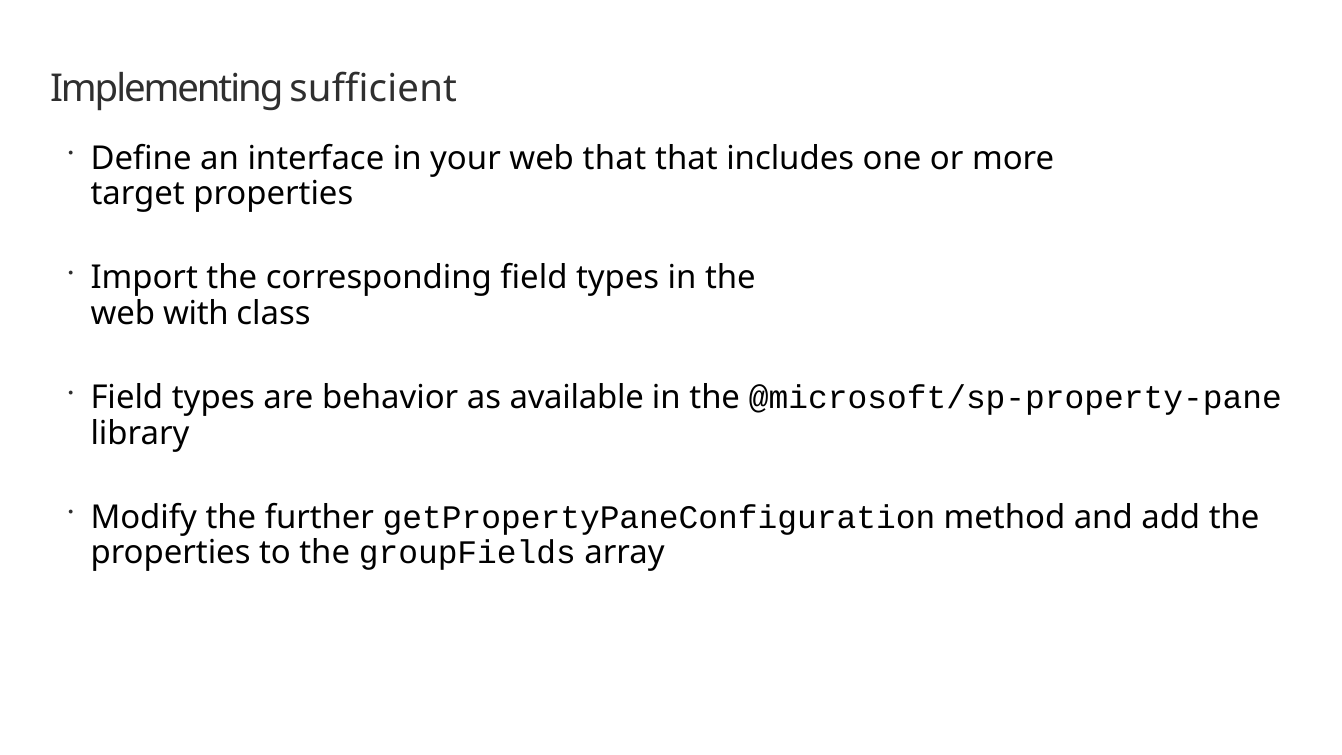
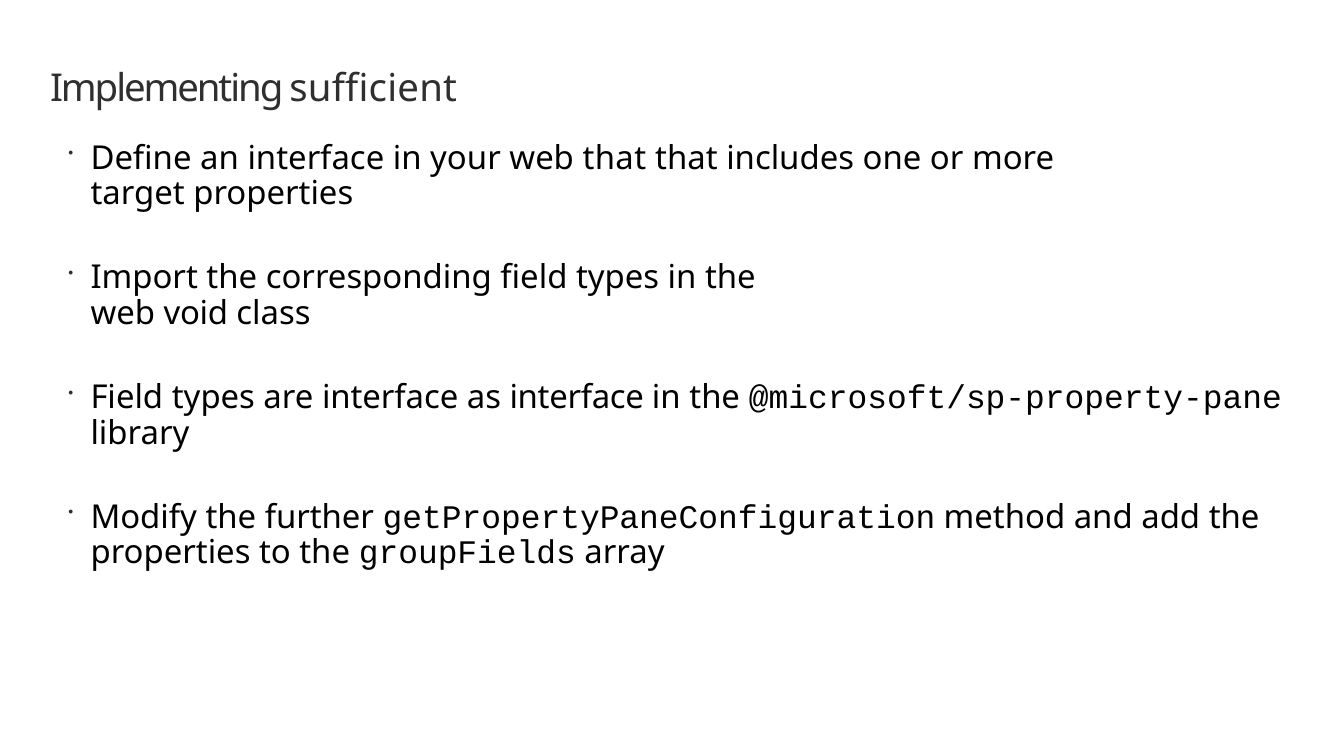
with: with -> void (196, 313)
are behavior: behavior -> interface (390, 398)
as available: available -> interface (577, 398)
